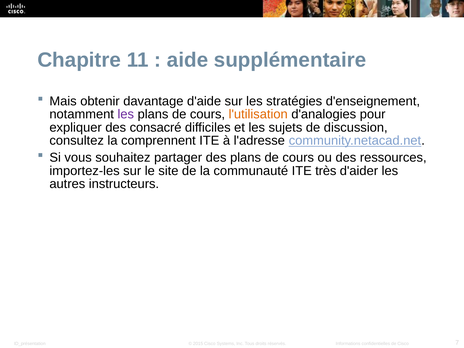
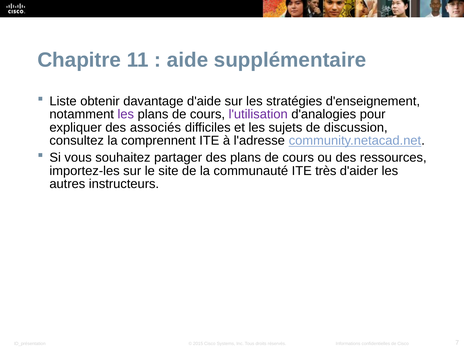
Mais: Mais -> Liste (63, 101)
l'utilisation colour: orange -> purple (258, 114)
consacré: consacré -> associés (155, 127)
